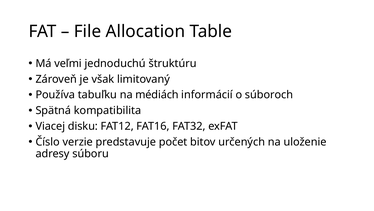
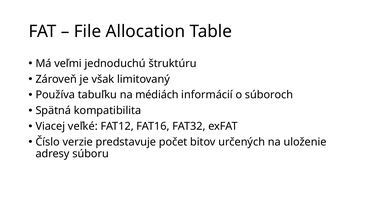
disku: disku -> veľké (83, 126)
